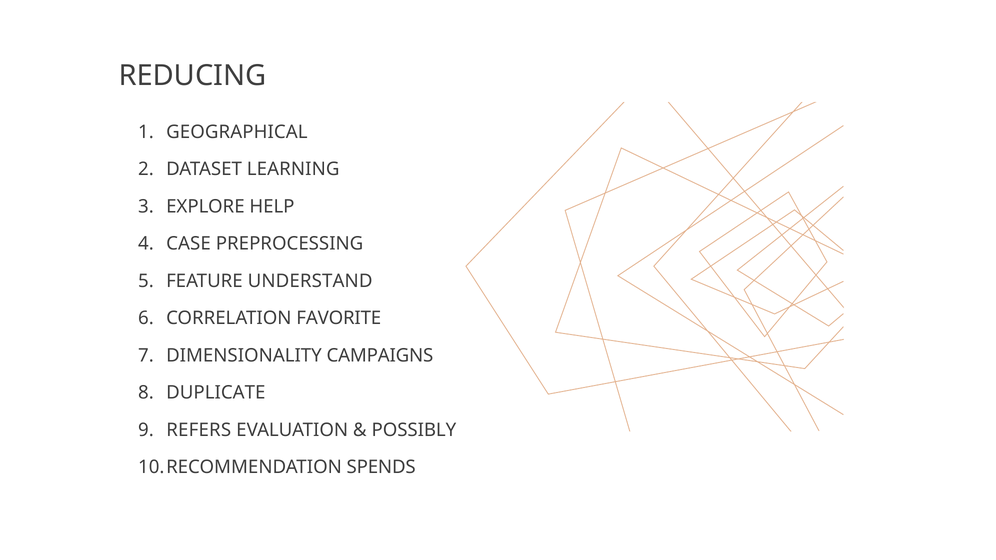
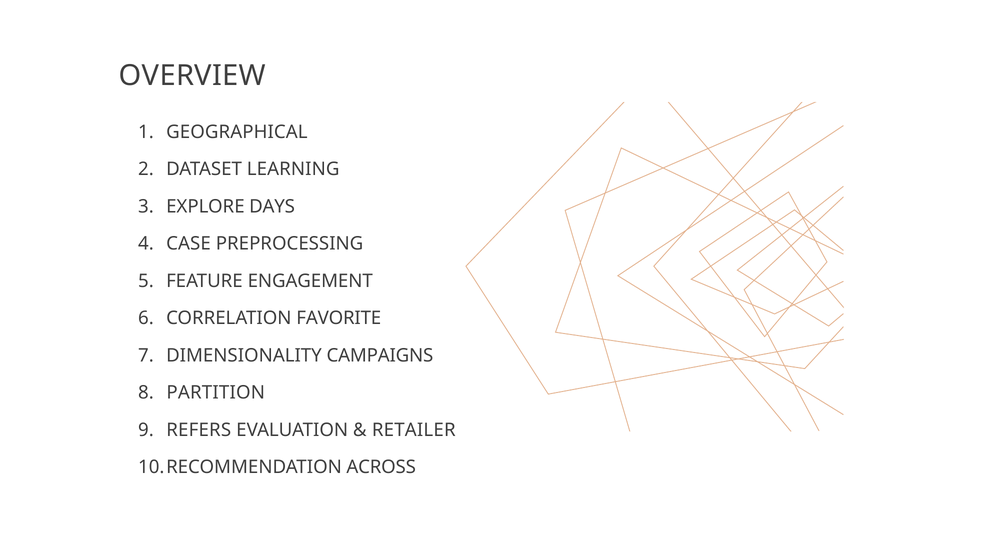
REDUCING: REDUCING -> OVERVIEW (192, 76)
HELP: HELP -> DAYS (272, 207)
UNDERSTAND: UNDERSTAND -> ENGAGEMENT (310, 281)
DUPLICATE: DUPLICATE -> PARTITION (216, 393)
POSSIBLY: POSSIBLY -> RETAILER (414, 430)
SPENDS: SPENDS -> ACROSS (381, 467)
